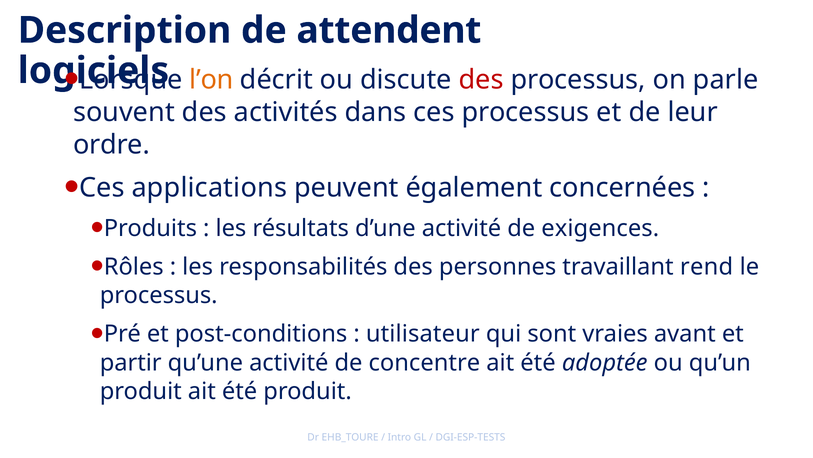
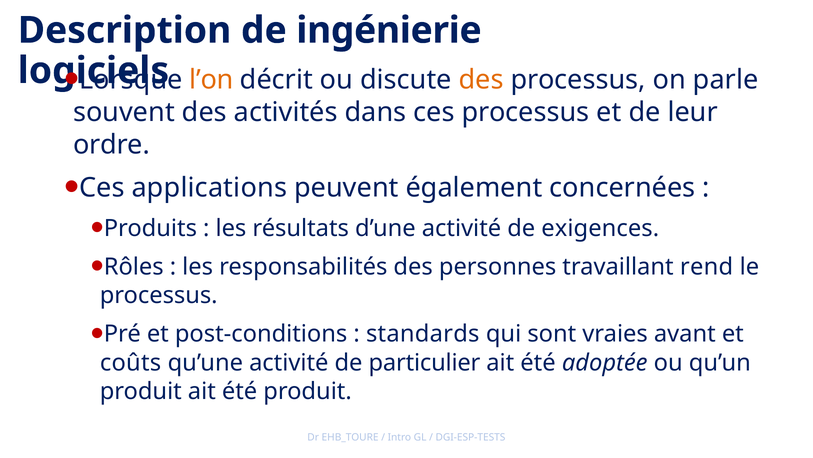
attendent: attendent -> ingénierie (389, 30)
des colour: red -> orange (481, 80)
utilisateur: utilisateur -> standards (423, 334)
partir: partir -> coûts (131, 362)
concentre: concentre -> particulier (424, 362)
